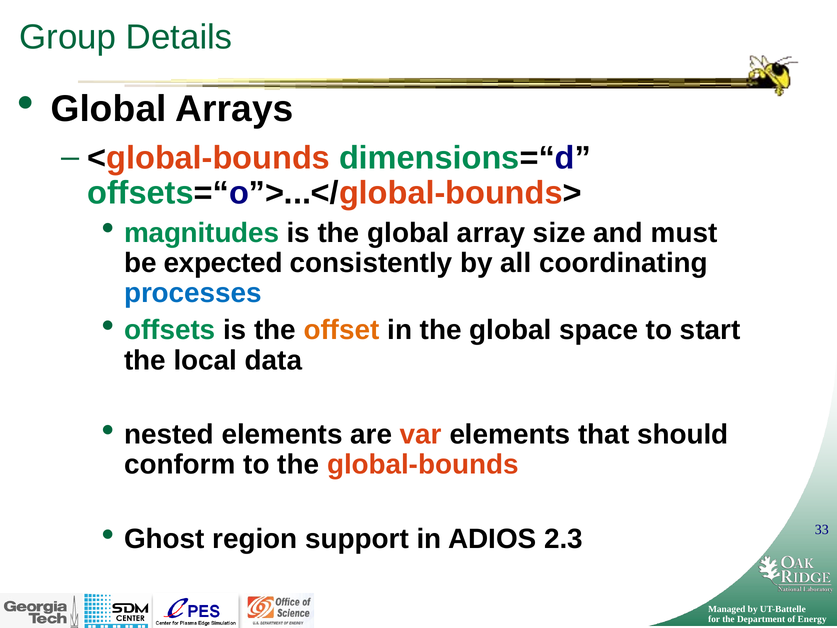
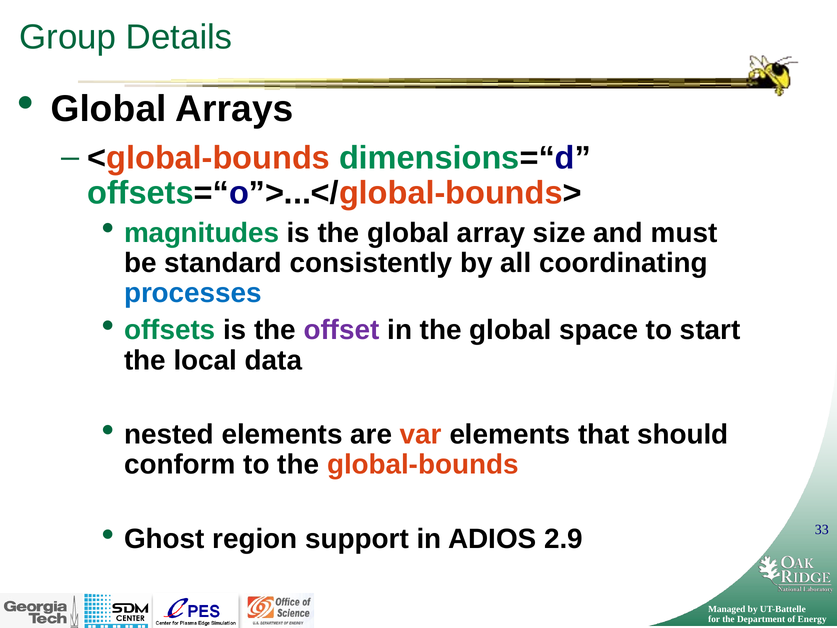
expected: expected -> standard (223, 263)
offset colour: orange -> purple (342, 330)
2.3: 2.3 -> 2.9 (564, 539)
